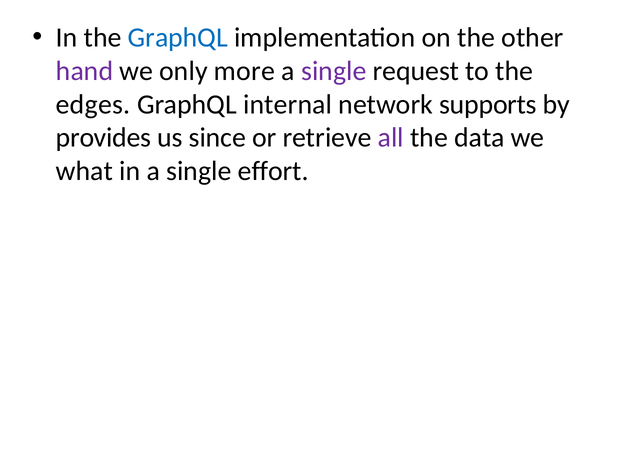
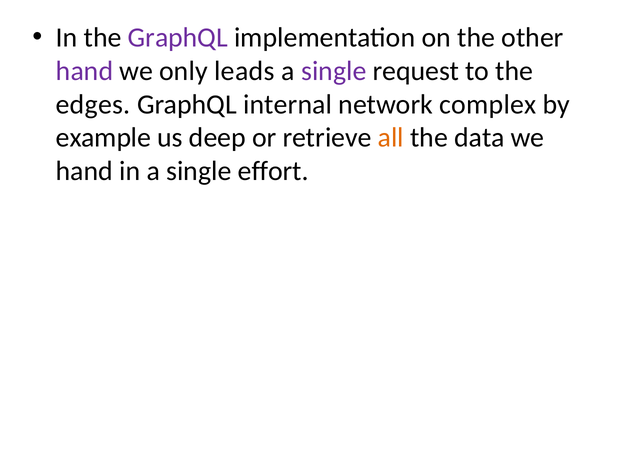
GraphQL colour: blue -> purple (178, 37)
more: more -> leads (244, 71)
supports: supports -> complex (488, 104)
provides: provides -> example (103, 138)
since: since -> deep (217, 138)
all colour: purple -> orange (391, 138)
what: what -> hand (84, 171)
